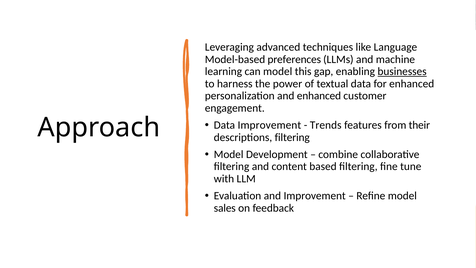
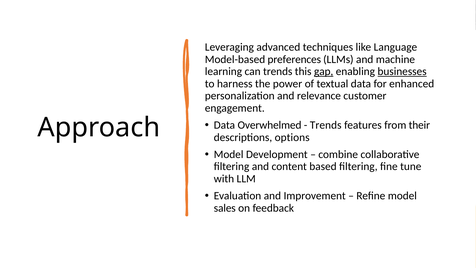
can model: model -> trends (278, 71)
gap underline: none -> present (324, 71)
and enhanced: enhanced -> relevance (319, 96)
Data Improvement: Improvement -> Overwhelmed (270, 125)
descriptions filtering: filtering -> options (292, 137)
